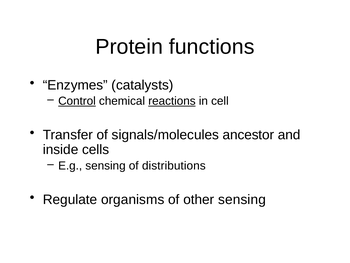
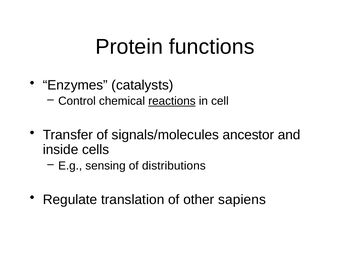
Control underline: present -> none (77, 101)
organisms: organisms -> translation (133, 199)
other sensing: sensing -> sapiens (242, 199)
